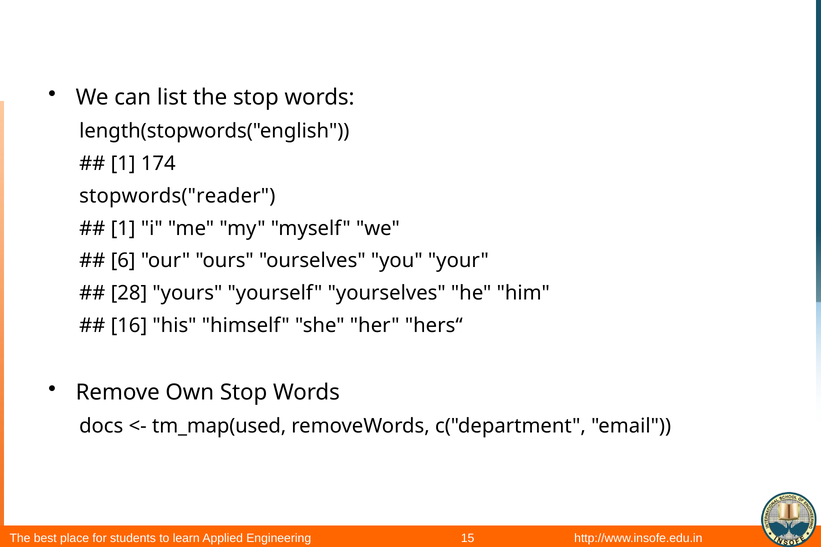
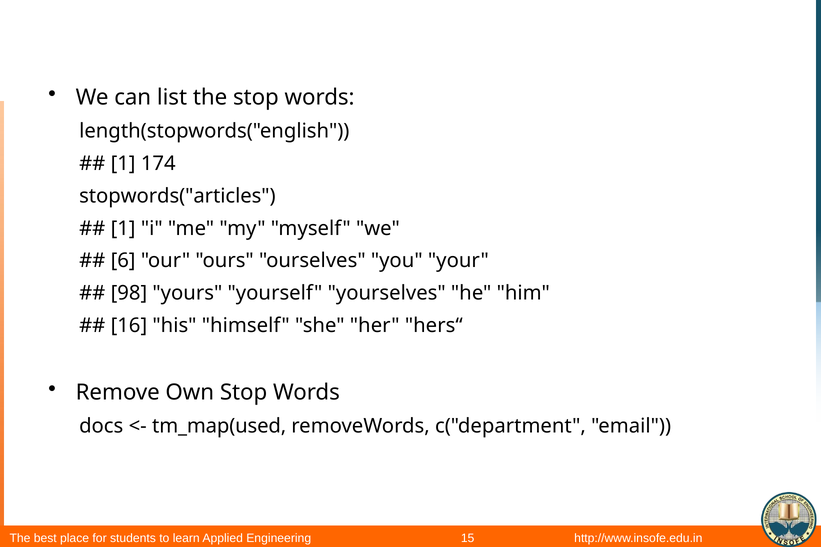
stopwords("reader: stopwords("reader -> stopwords("articles (177, 196)
28: 28 -> 98 (129, 293)
